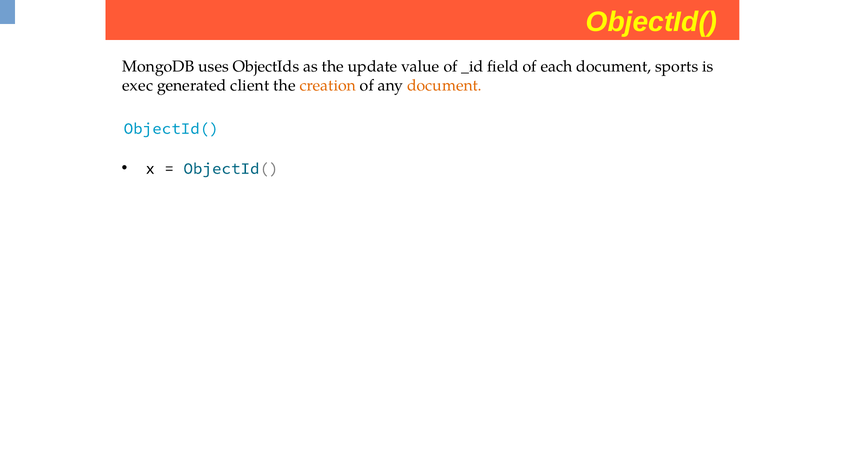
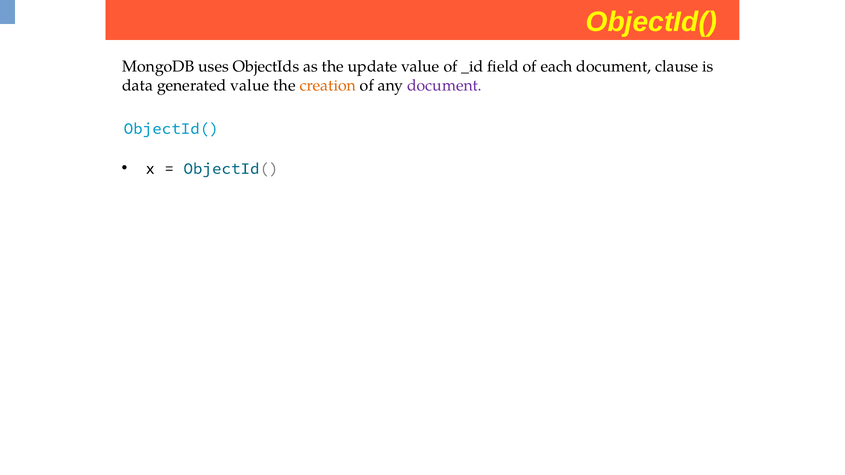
sports: sports -> clause (677, 67)
exec: exec -> data (138, 86)
generated client: client -> value (250, 86)
document colour: orange -> purple (445, 86)
